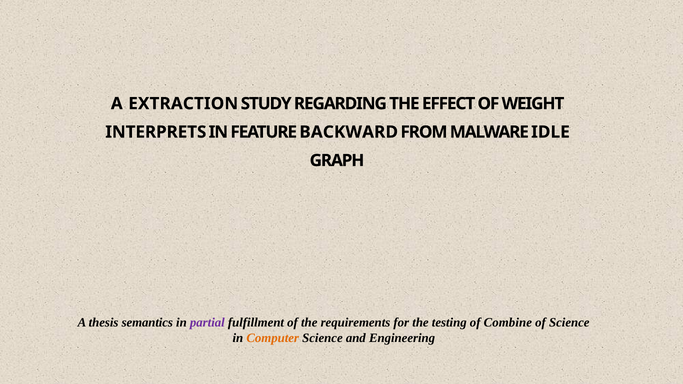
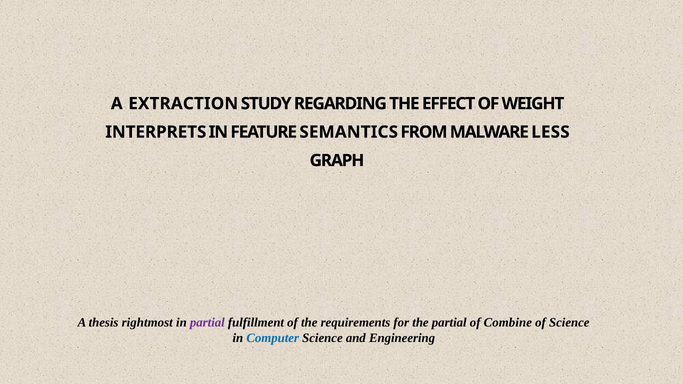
BACKWARD: BACKWARD -> SEMANTICS (349, 132)
IDLE: IDLE -> LESS (550, 132)
semantics: semantics -> rightmost (147, 323)
the testing: testing -> partial (449, 323)
Computer colour: orange -> blue (273, 338)
